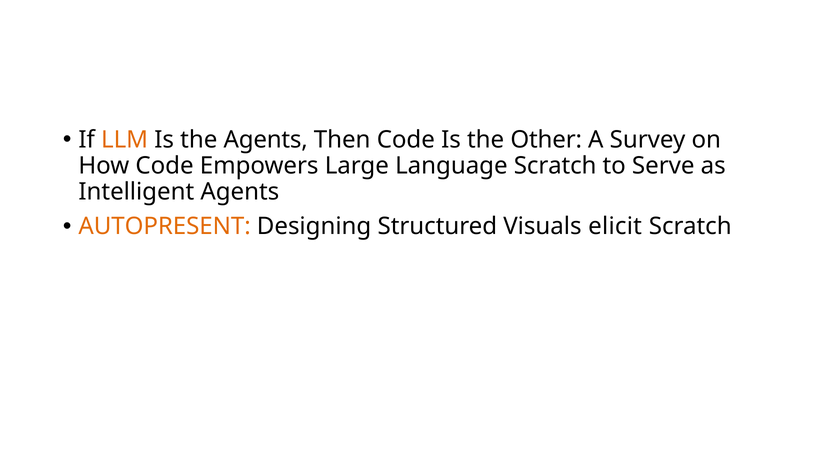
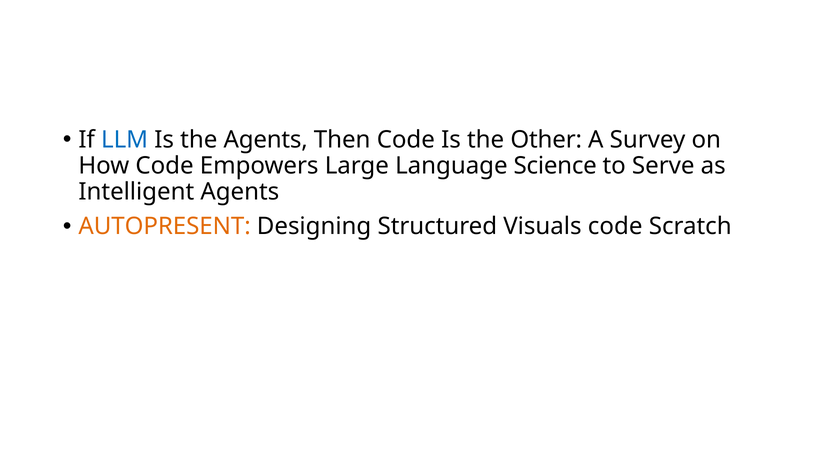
LLM colour: orange -> blue (125, 140)
Language Scratch: Scratch -> Science (555, 166)
Visuals elicit: elicit -> code (615, 226)
